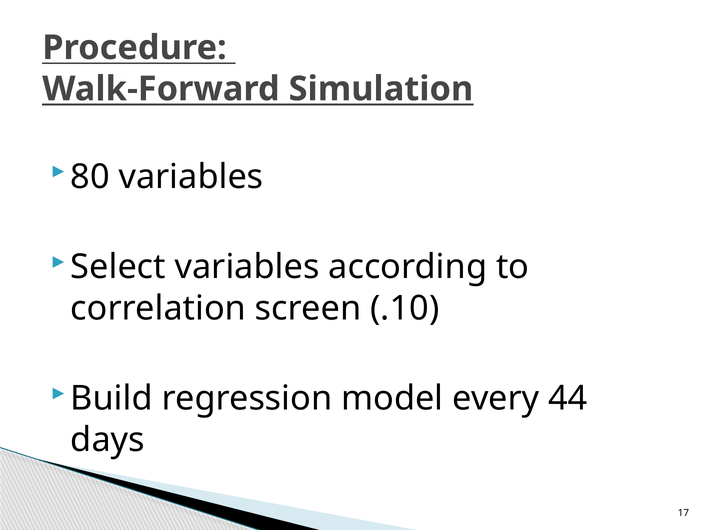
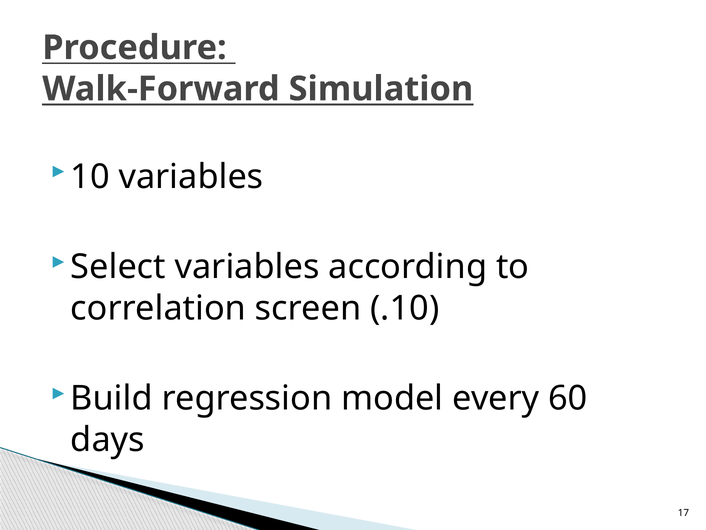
80: 80 -> 10 (90, 177)
44: 44 -> 60 (568, 398)
